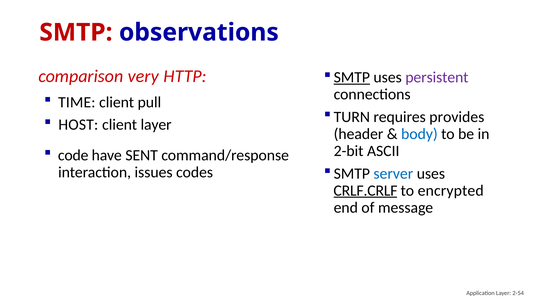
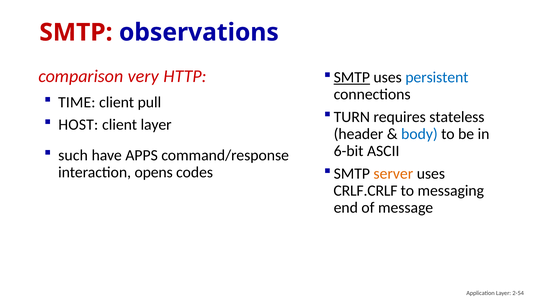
persistent colour: purple -> blue (437, 77)
provides: provides -> stateless (457, 117)
2-bit: 2-bit -> 6-bit (349, 151)
code: code -> such (73, 155)
SENT: SENT -> APPS (142, 155)
server colour: blue -> orange (393, 173)
issues: issues -> opens (154, 172)
CRLF.CRLF underline: present -> none (365, 190)
encrypted: encrypted -> messaging (451, 190)
